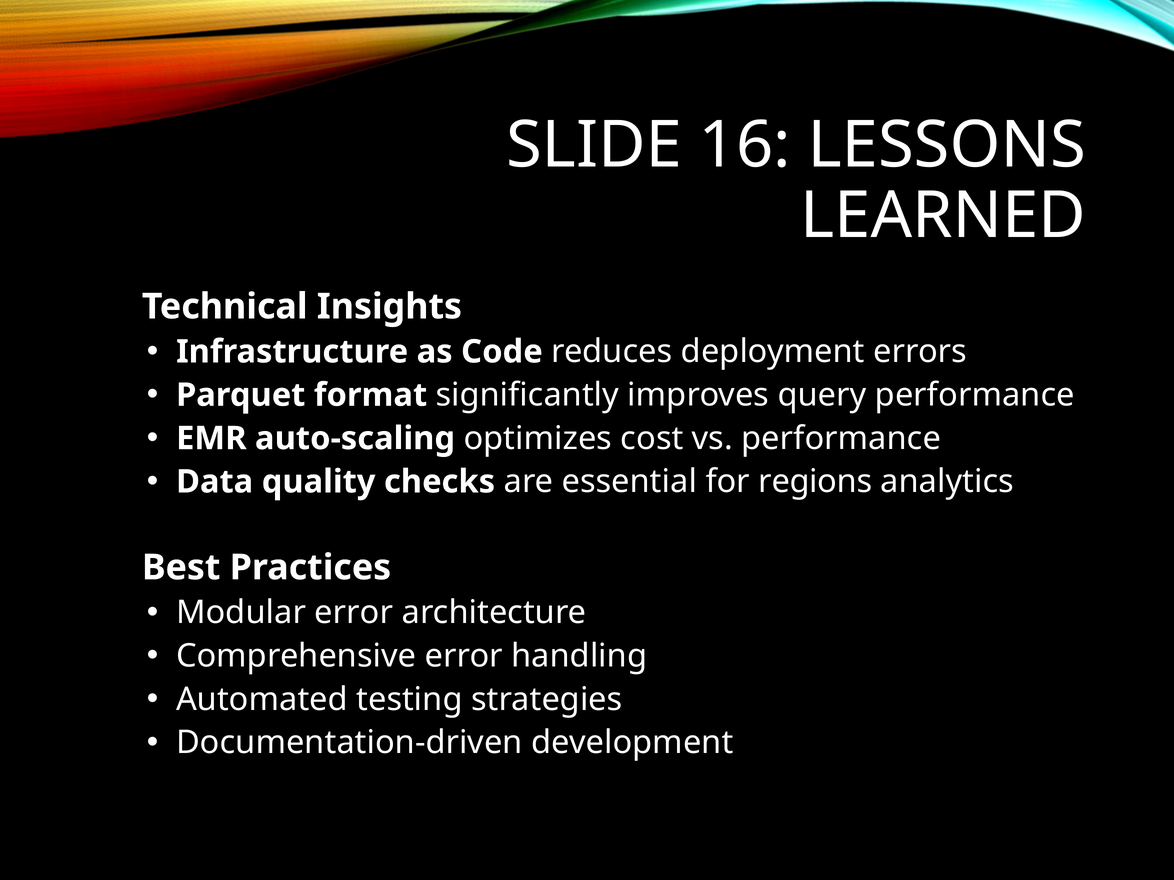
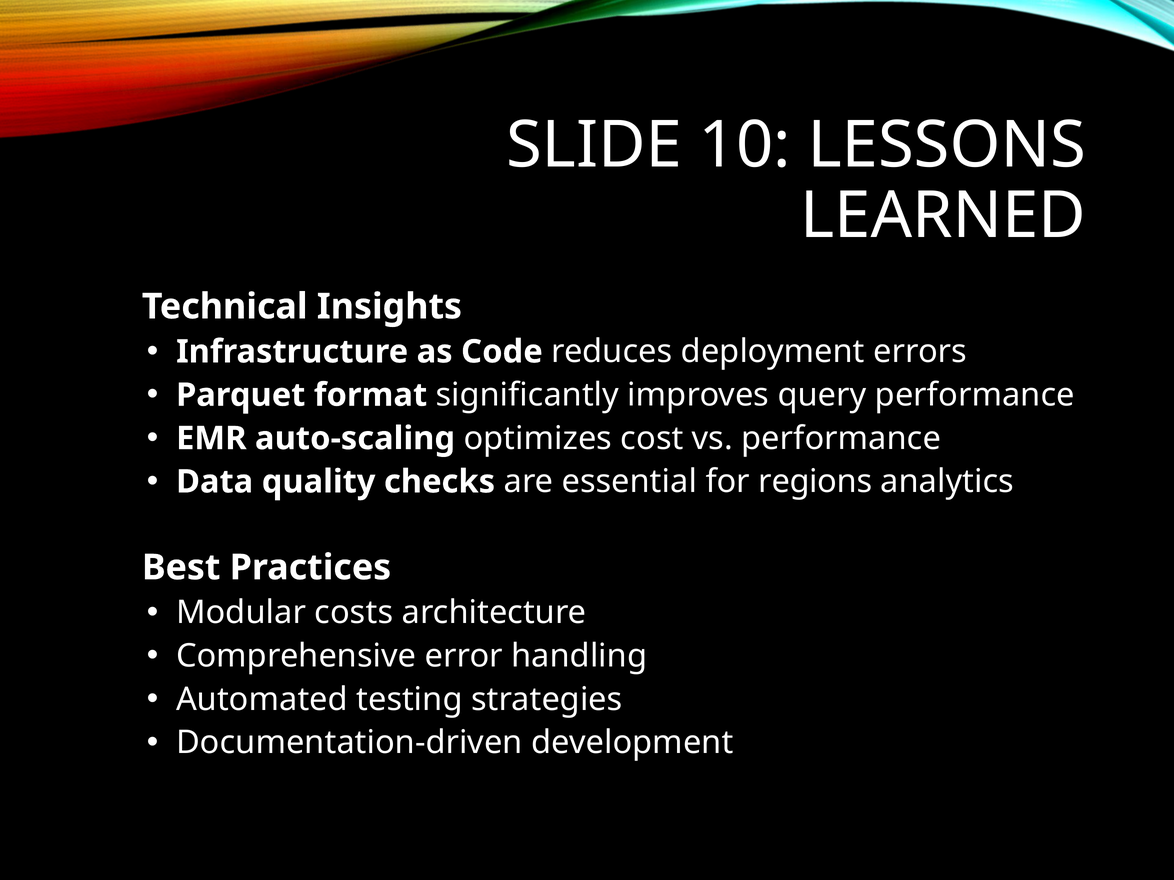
16: 16 -> 10 (745, 145)
Modular error: error -> costs (354, 613)
